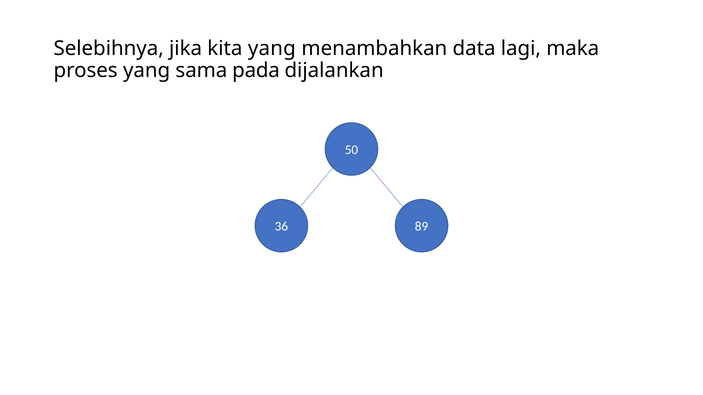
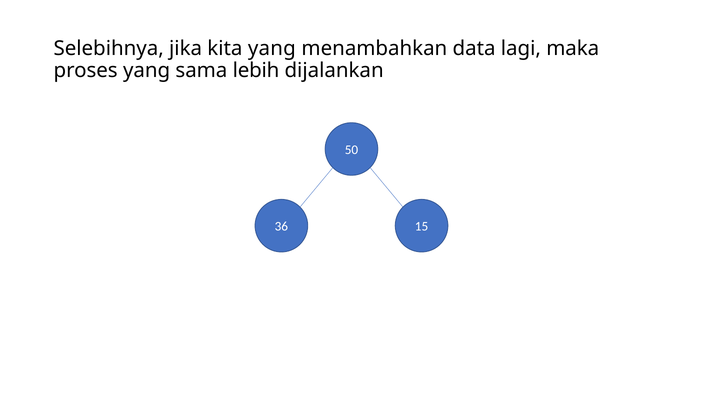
pada: pada -> lebih (256, 71)
89: 89 -> 15 (422, 227)
